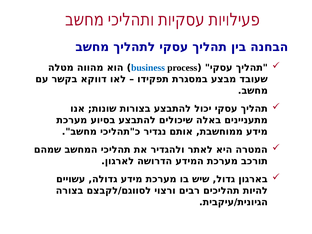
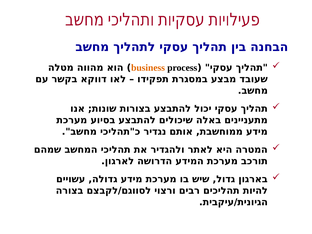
business colour: blue -> orange (148, 68)
